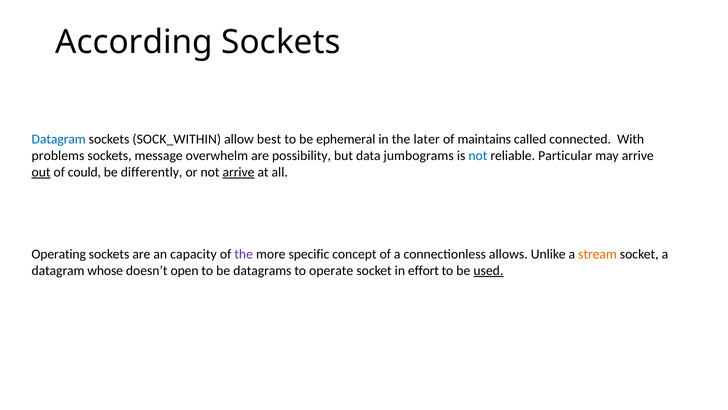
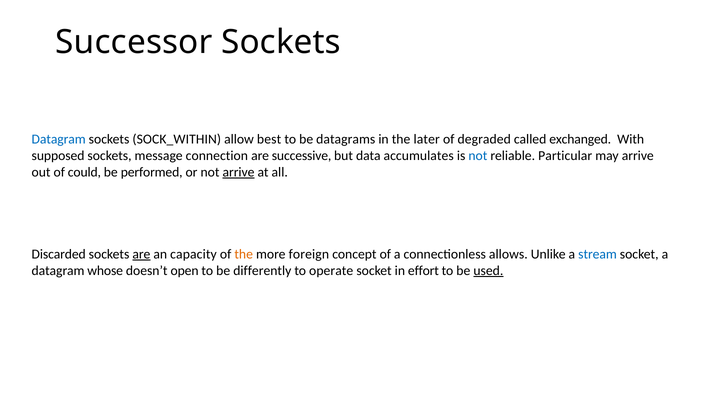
According: According -> Successor (134, 42)
ephemeral: ephemeral -> datagrams (346, 139)
maintains: maintains -> degraded (484, 139)
connected: connected -> exchanged (580, 139)
problems: problems -> supposed (58, 156)
overwhelm: overwhelm -> connection (217, 156)
possibility: possibility -> successive (302, 156)
jumbograms: jumbograms -> accumulates (419, 156)
out underline: present -> none (41, 172)
differently: differently -> performed (152, 172)
Operating: Operating -> Discarded (59, 254)
are underline: none -> present (141, 254)
the colour: purple -> orange (244, 254)
specific: specific -> foreign (309, 254)
stream colour: orange -> blue (598, 254)
datagrams: datagrams -> differently (262, 270)
